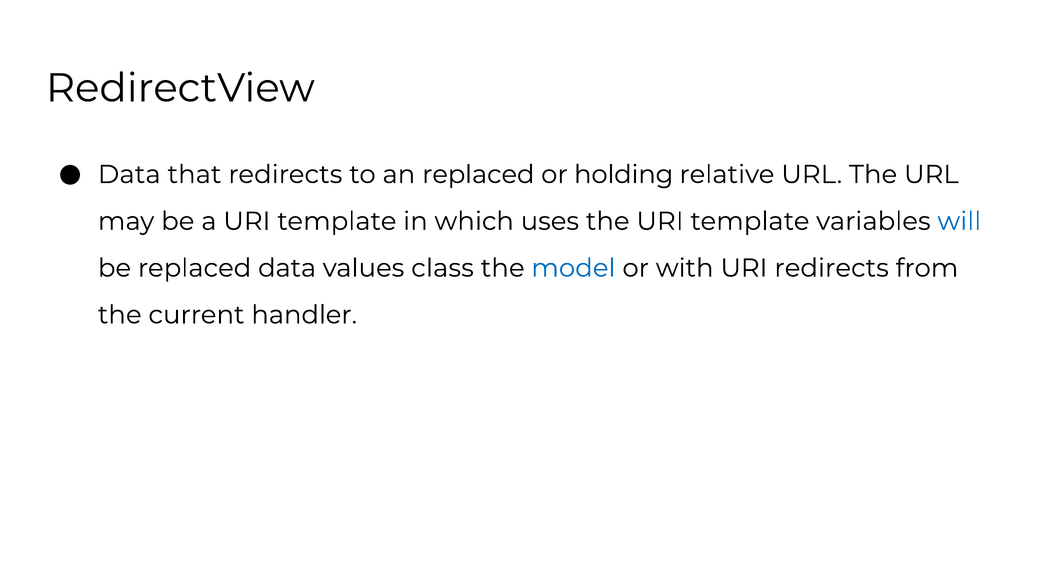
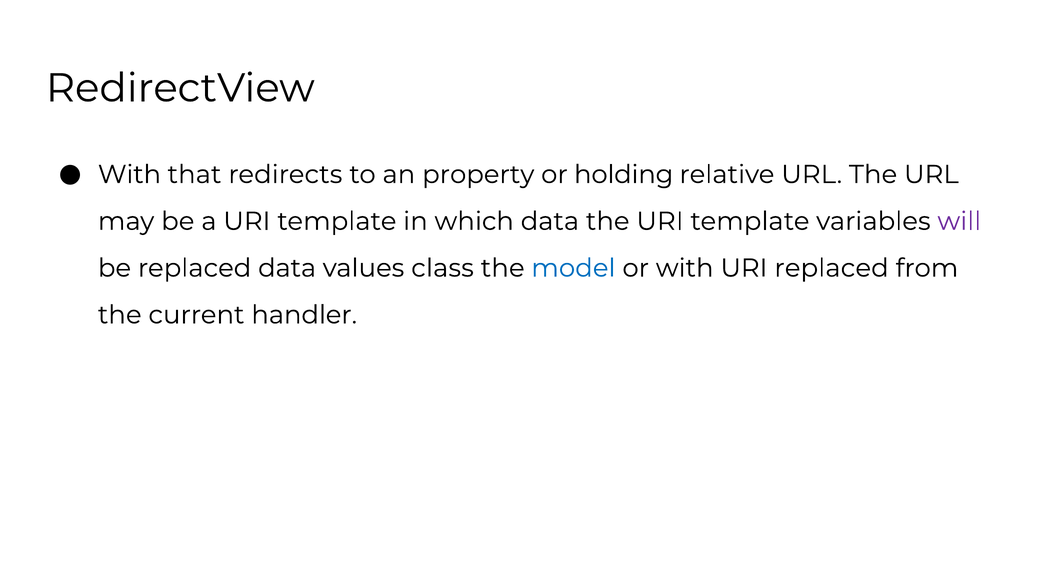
Data: Data -> With (129, 174)
an replaced: replaced -> property (478, 174)
which uses: uses -> data (550, 221)
will colour: blue -> purple (959, 221)
URI redirects: redirects -> replaced (832, 268)
